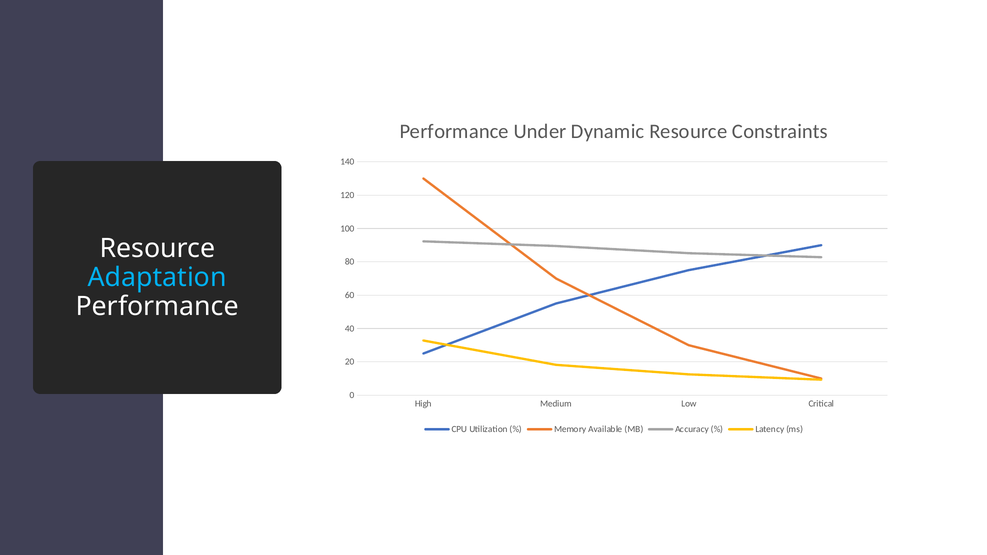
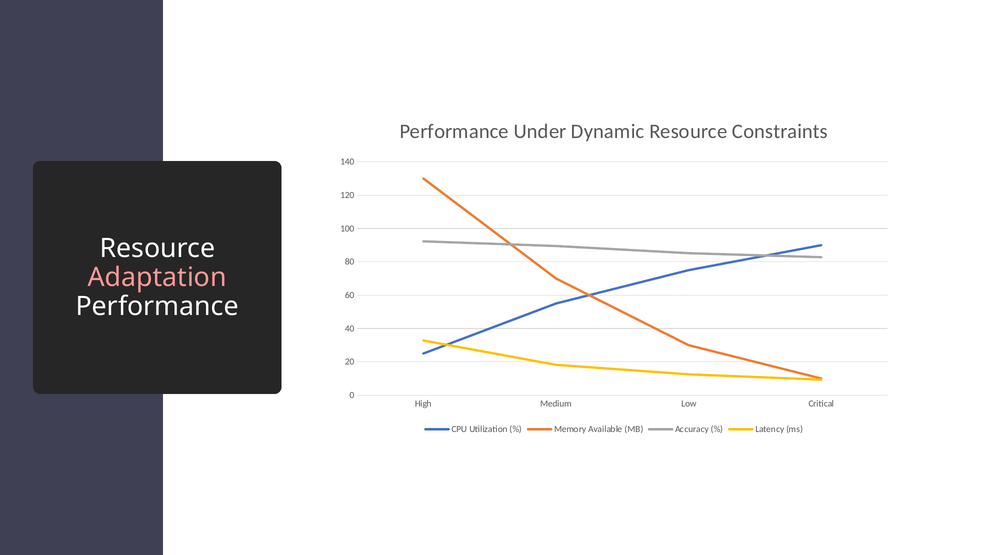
Adaptation colour: light blue -> pink (157, 277)
